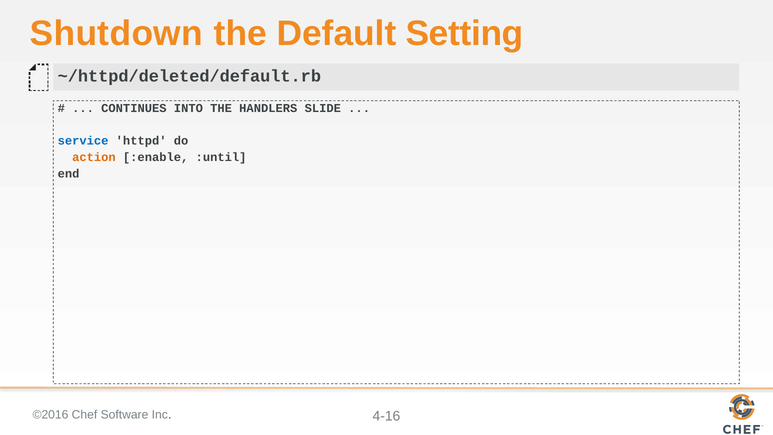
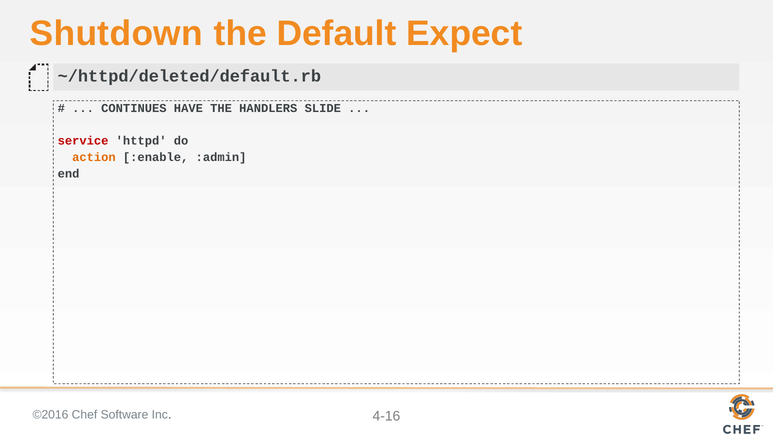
Setting: Setting -> Expect (464, 33)
INTO: INTO -> HAVE (188, 108)
service colour: blue -> red (83, 141)
:until: :until -> :admin (221, 157)
